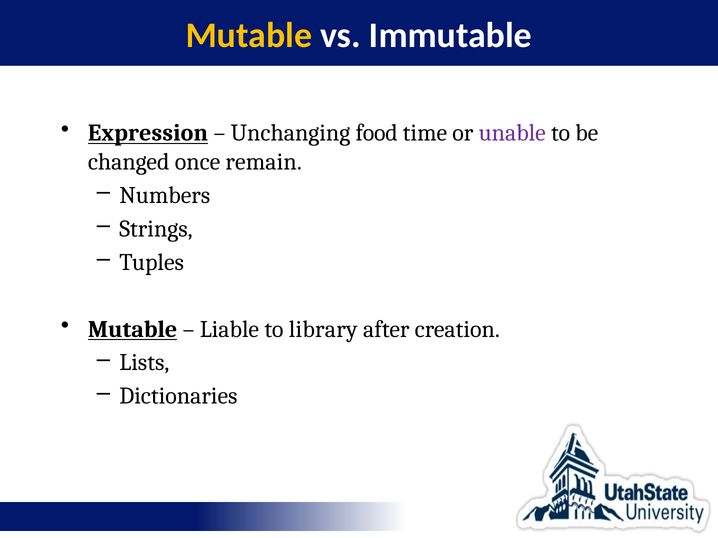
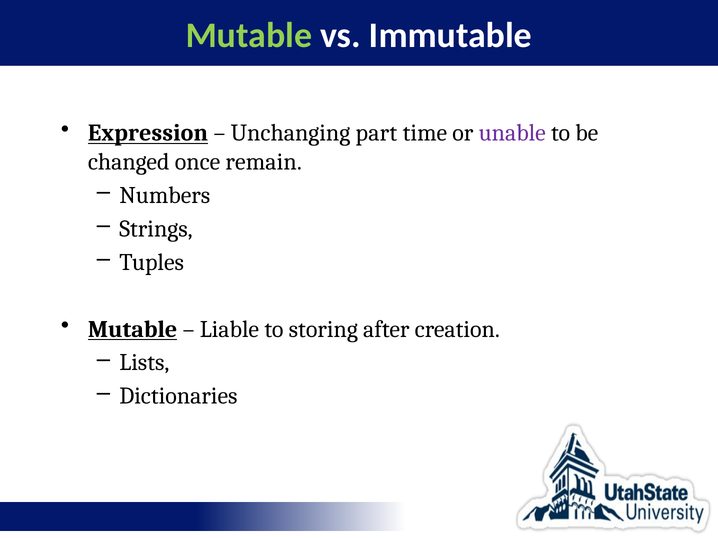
Mutable colour: yellow -> light green (249, 35)
food: food -> part (376, 133)
library: library -> storing (323, 329)
